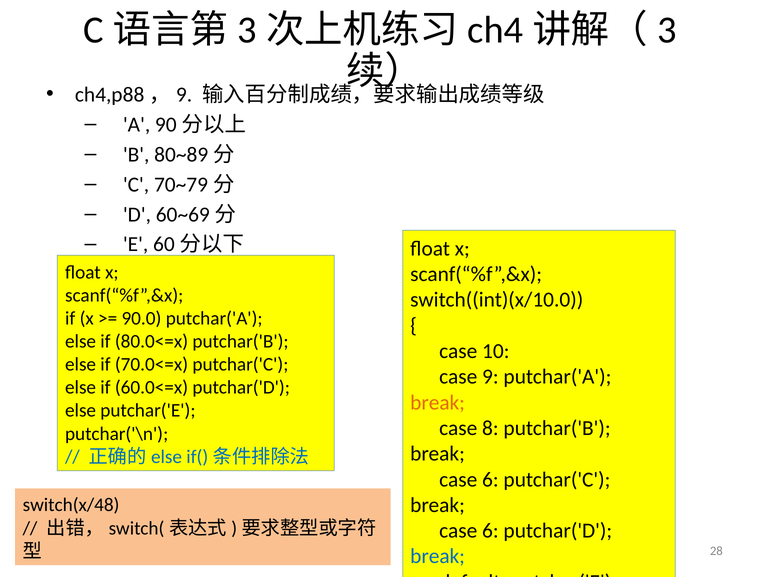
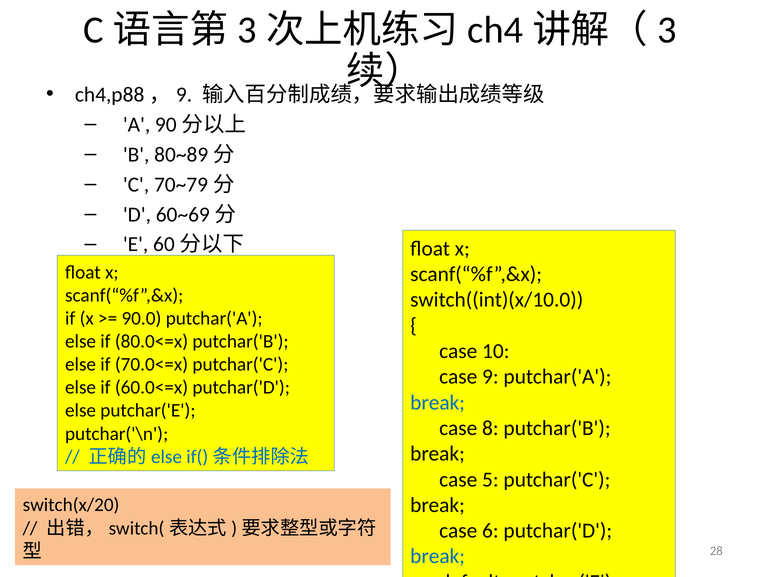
break colour: orange -> blue (438, 402)
6: 6 -> 5 (490, 479)
switch(x/48: switch(x/48 -> switch(x/20 (71, 505)
